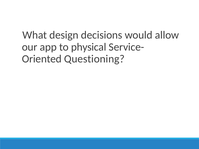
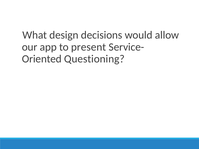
physical: physical -> present (89, 47)
